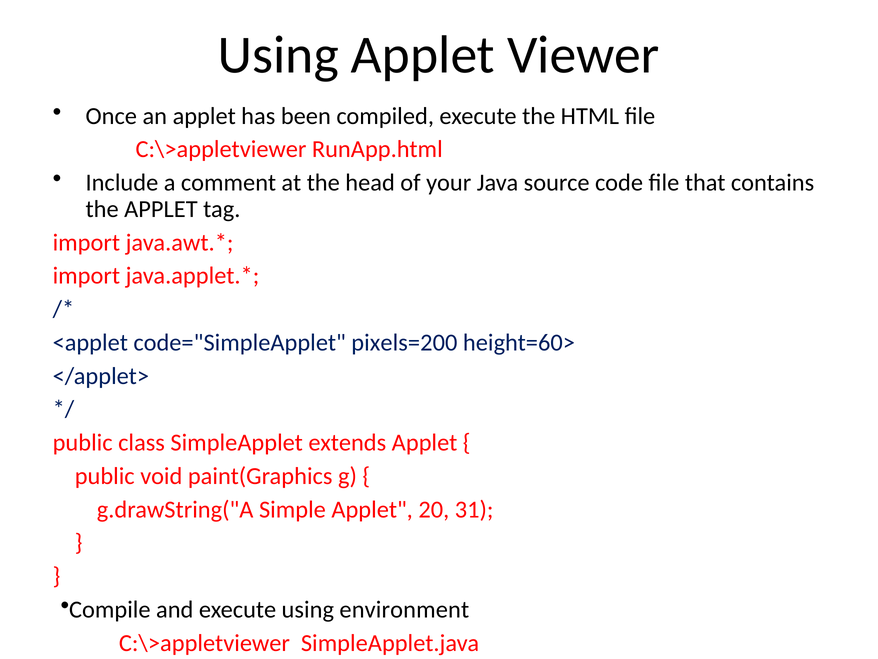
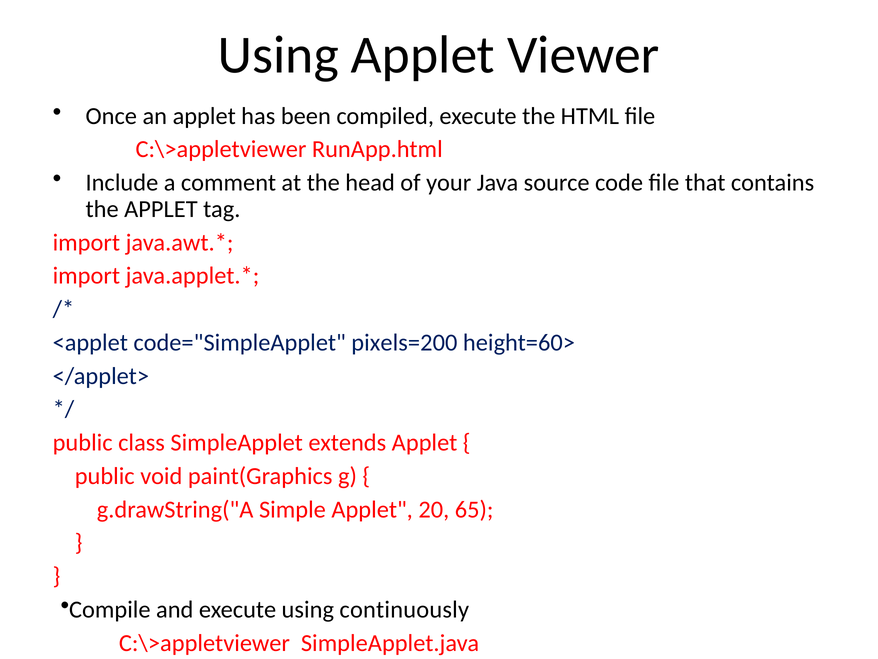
31: 31 -> 65 (474, 509)
environment: environment -> continuously (404, 609)
